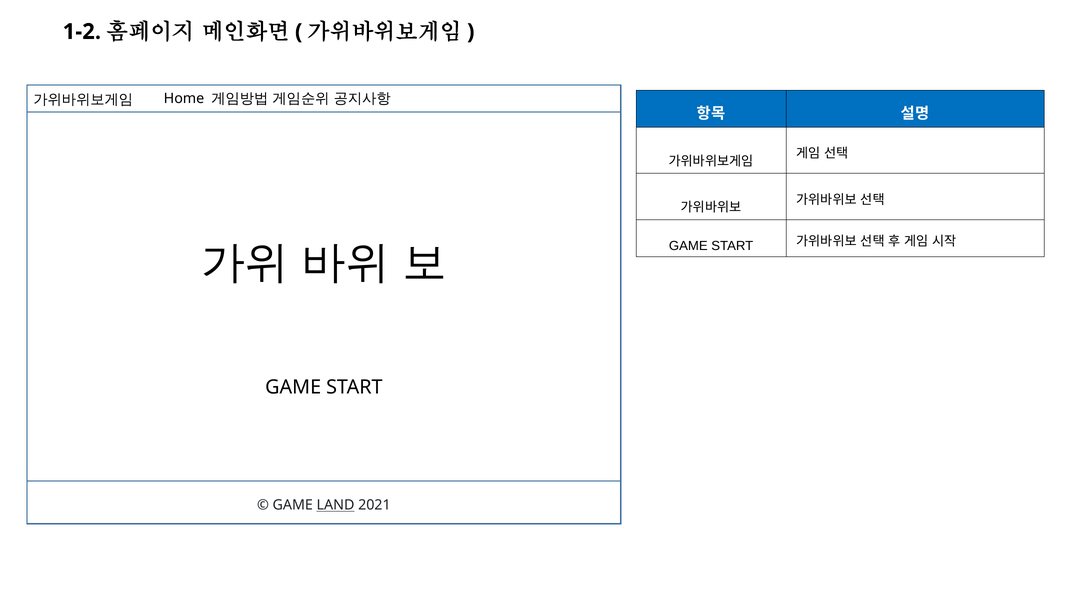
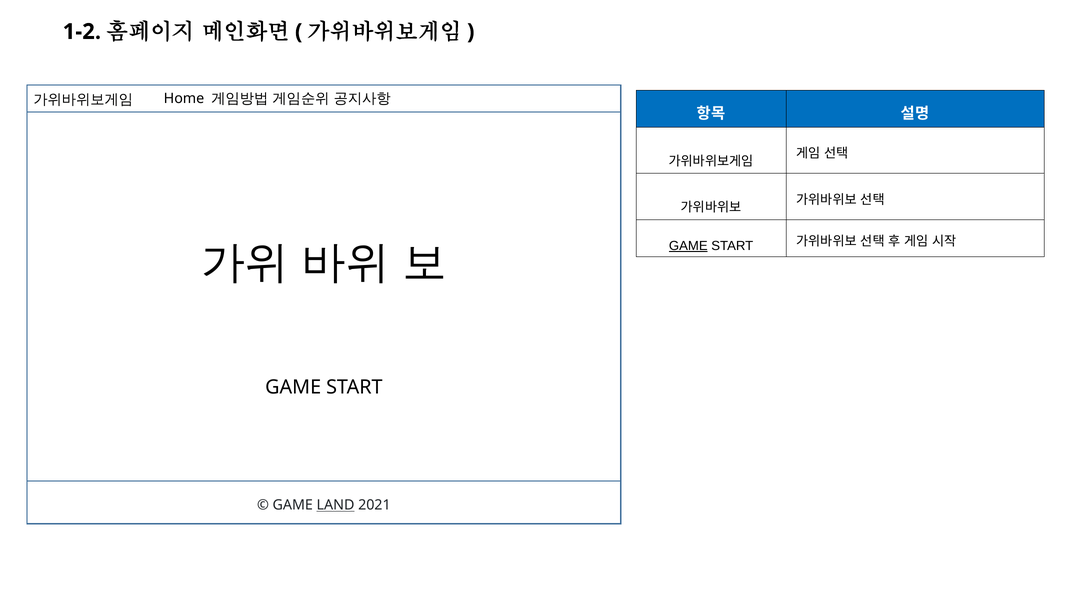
GAME underline: none -> present (688, 246)
